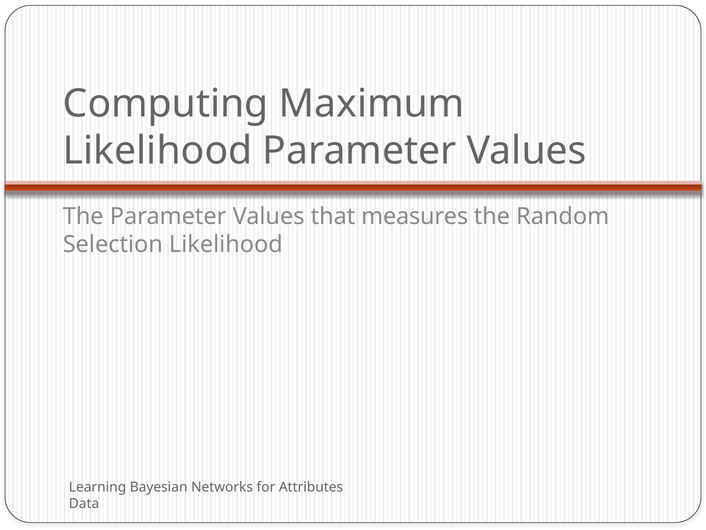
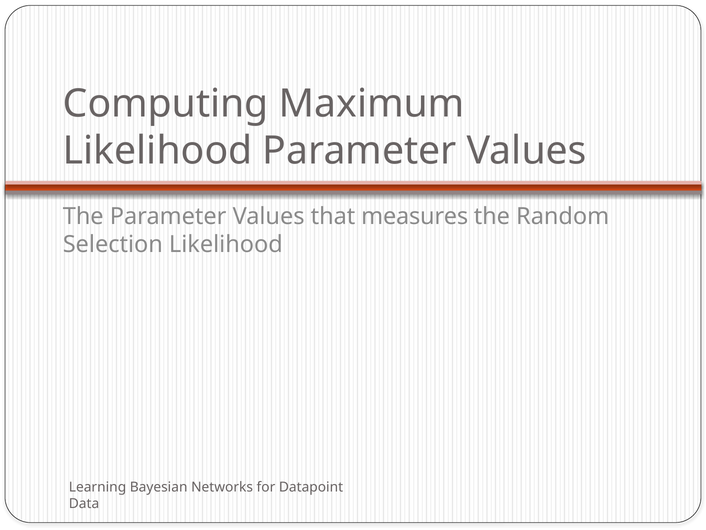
Attributes: Attributes -> Datapoint (311, 487)
